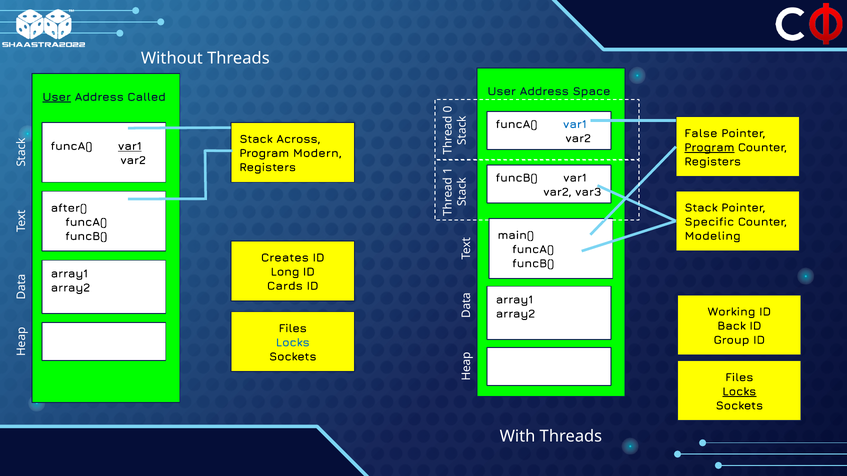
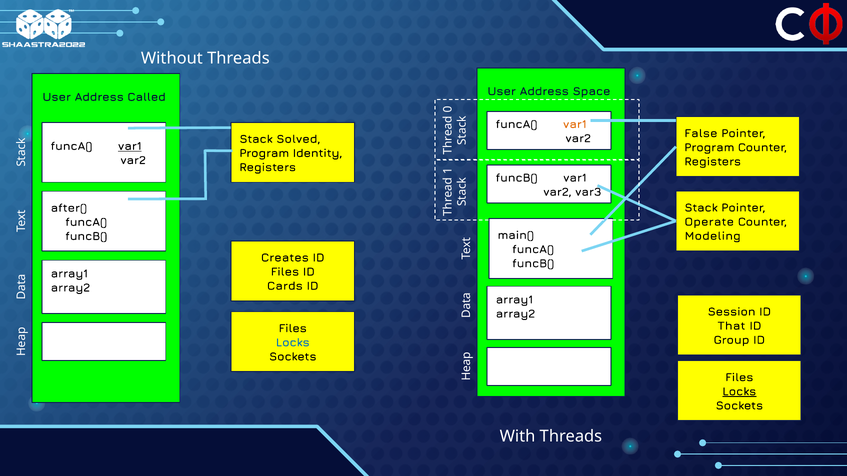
User underline: present -> none (57, 97)
var1 colour: blue -> orange (575, 124)
Across: Across -> Solved (298, 139)
Program underline: present -> none (709, 148)
Modern: Modern -> Identity (318, 153)
Specific: Specific -> Operate (709, 222)
Long: Long -> Files (285, 272)
Working: Working -> Session (732, 312)
Back: Back -> That (731, 326)
